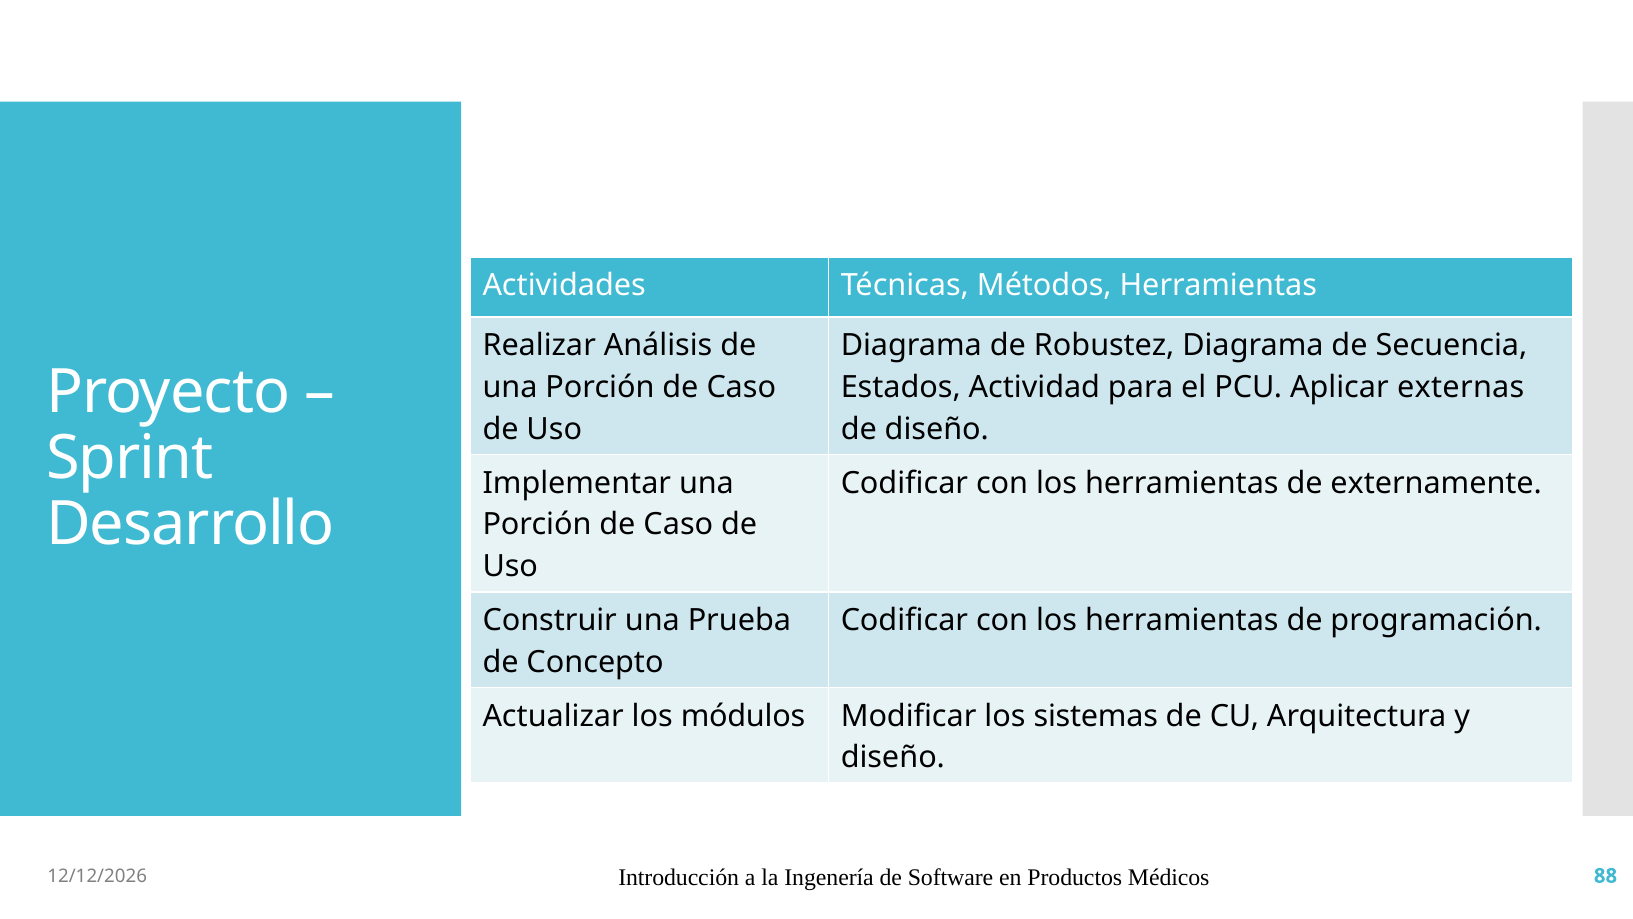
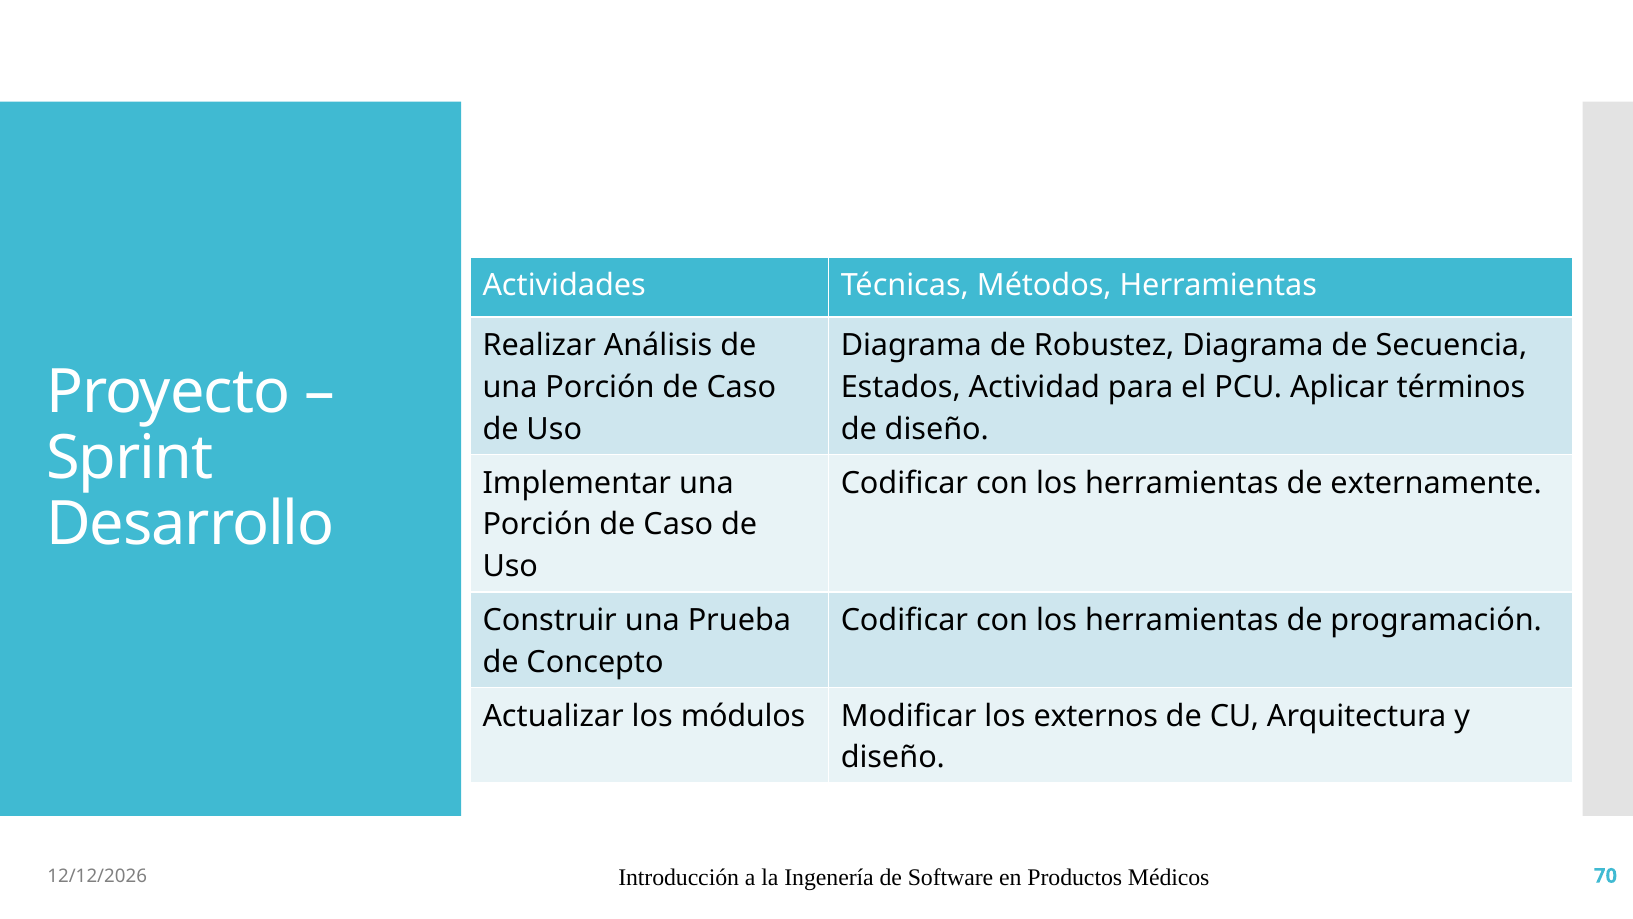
externas: externas -> términos (1461, 387)
sistemas: sistemas -> externos (1096, 716)
88: 88 -> 70 (1605, 876)
